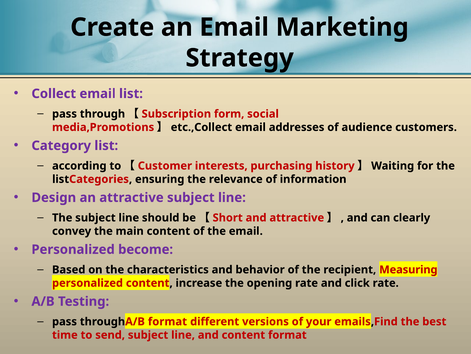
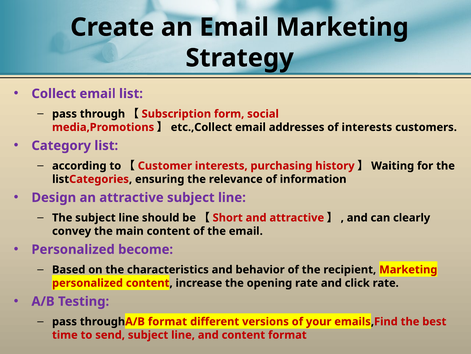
of audience: audience -> interests (367, 127)
recipient Measuring: Measuring -> Marketing (408, 269)
